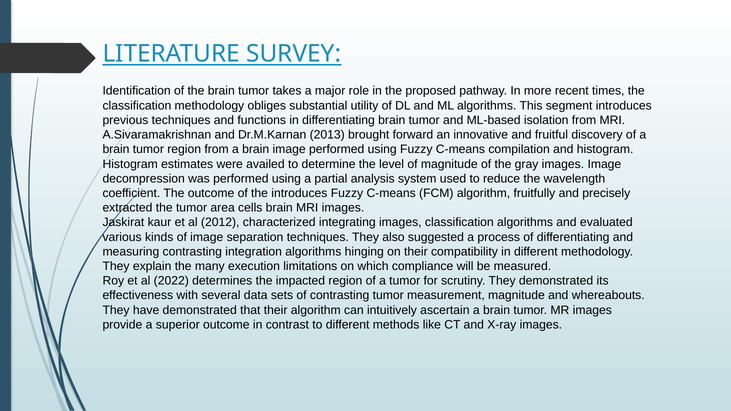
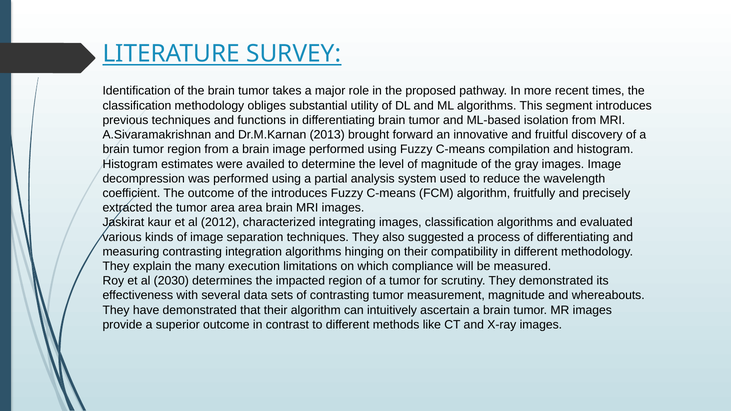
area cells: cells -> area (250, 208)
2022: 2022 -> 2030 (171, 281)
